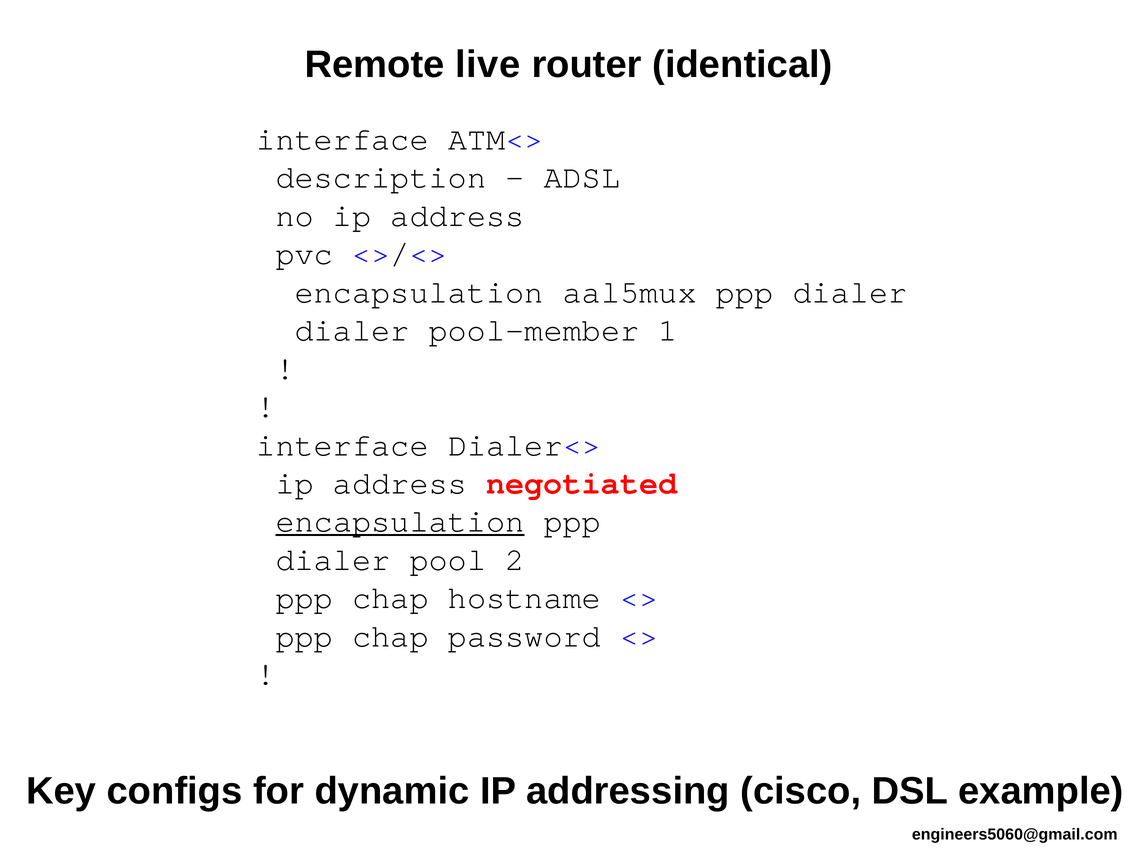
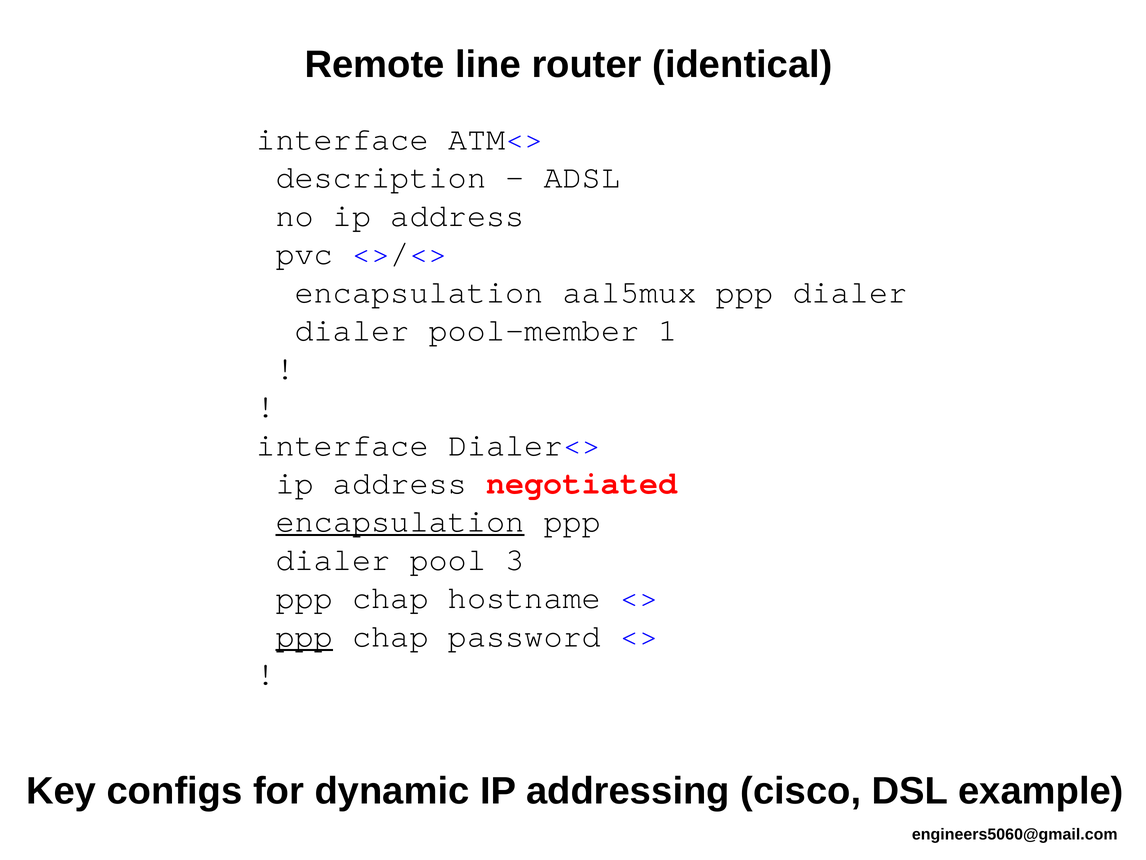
live: live -> line (488, 65)
2: 2 -> 3 (515, 559)
ppp underline: none -> present (304, 636)
